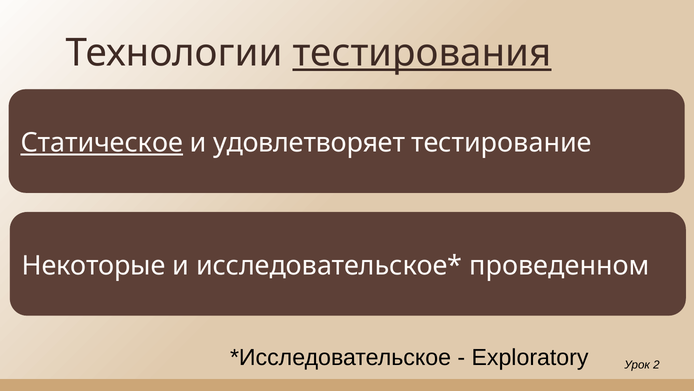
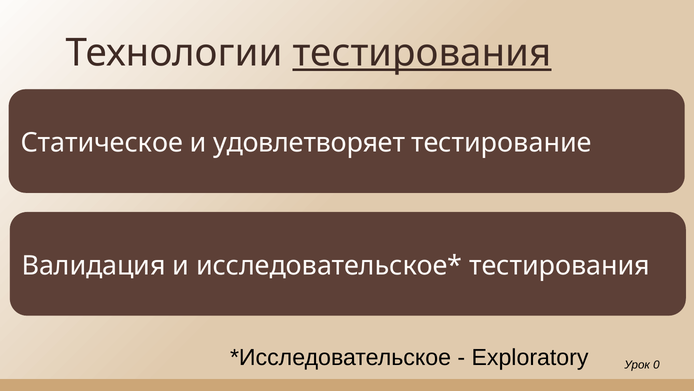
Статическое underline: present -> none (102, 143)
Некоторые: Некоторые -> Валидация (94, 265)
проведенном: проведенном -> тестирования (560, 265)
2: 2 -> 0 (656, 364)
